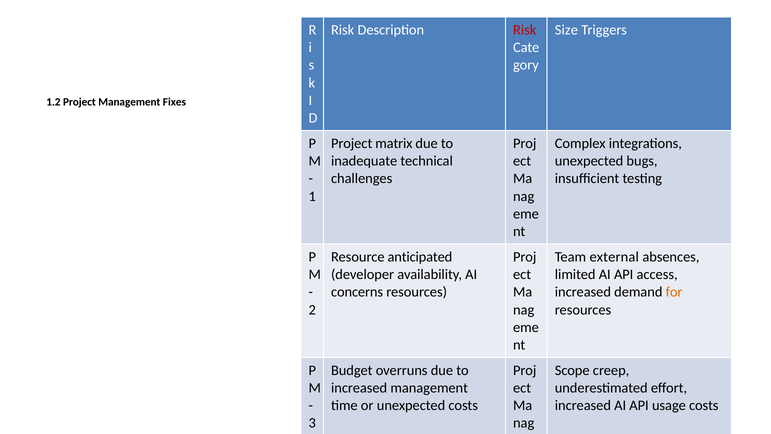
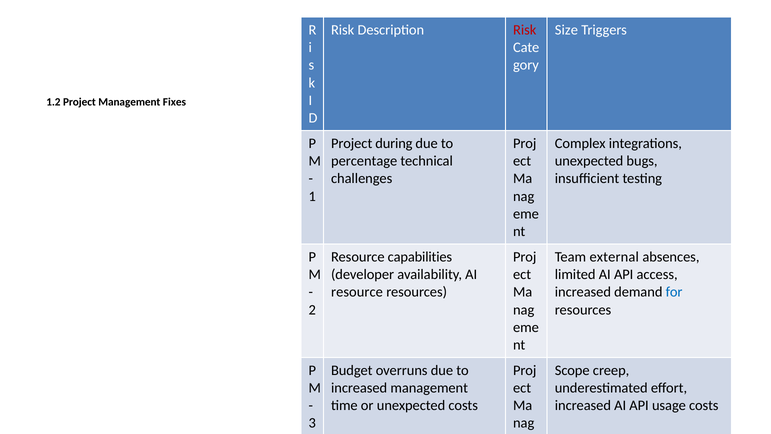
matrix: matrix -> during (394, 143)
inadequate: inadequate -> percentage (364, 161)
anticipated: anticipated -> capabilities (420, 257)
concerns: concerns -> resource (357, 292)
for colour: orange -> blue (674, 292)
